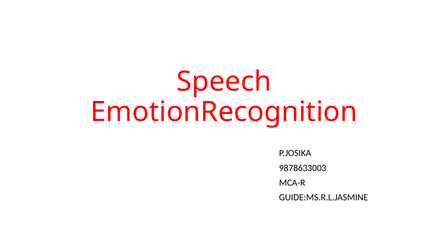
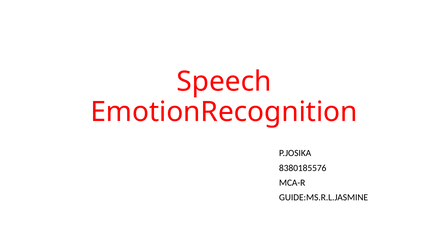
9878633003: 9878633003 -> 8380185576 (303, 168)
